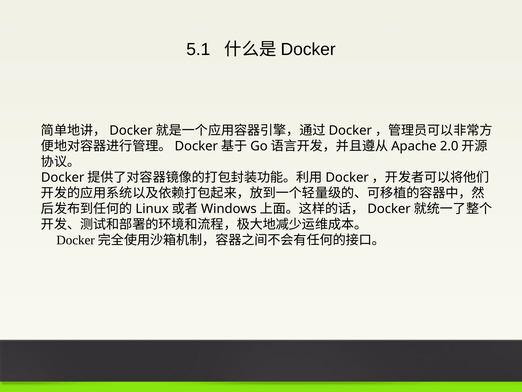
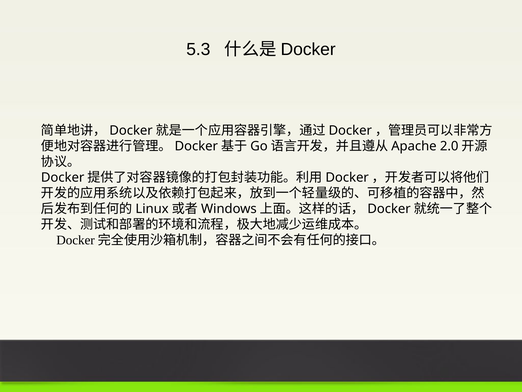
5.1: 5.1 -> 5.3 (198, 50)
